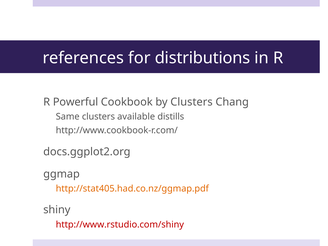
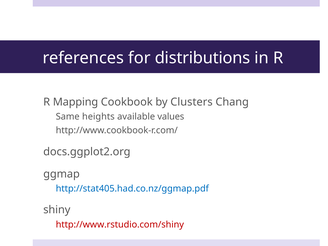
Powerful: Powerful -> Mapping (76, 102)
Same clusters: clusters -> heights (98, 117)
distills: distills -> values (171, 117)
http://stat405.had.co.nz/ggmap.pdf colour: orange -> blue (132, 189)
